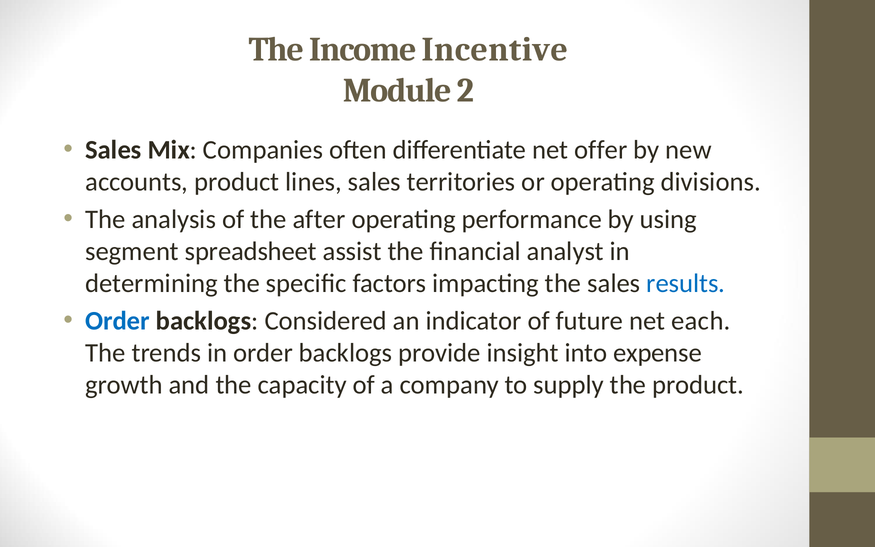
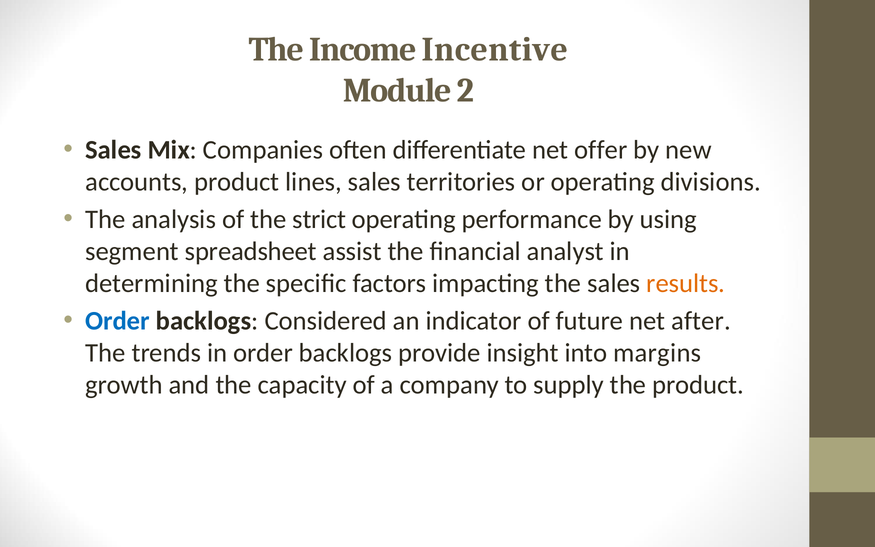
after: after -> strict (319, 219)
results colour: blue -> orange (686, 284)
each: each -> after (701, 321)
expense: expense -> margins (657, 353)
